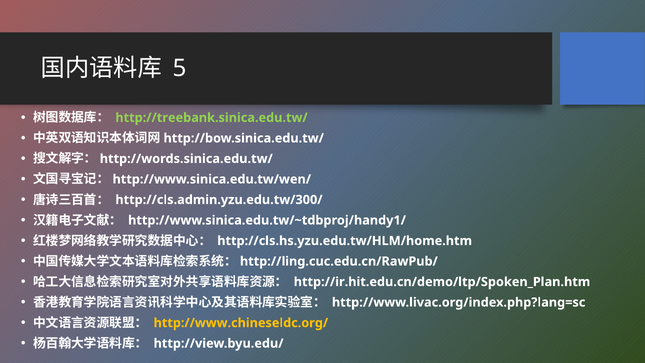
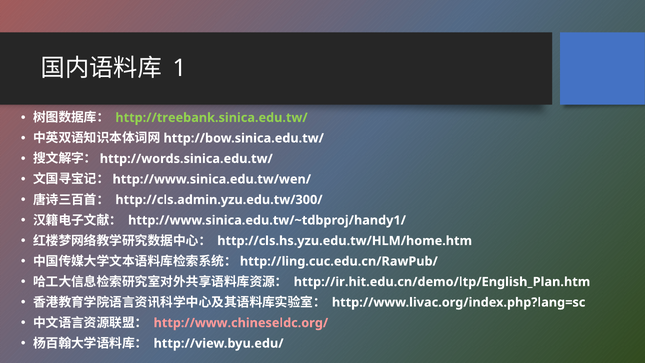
5: 5 -> 1 (180, 68)
http://ir.hit.edu.cn/demo/ltp/Spoken_Plan.htm: http://ir.hit.edu.cn/demo/ltp/Spoken_Plan.htm -> http://ir.hit.edu.cn/demo/ltp/English_Plan.htm (442, 282)
http://www.chineseldc.org/ colour: yellow -> pink (241, 323)
